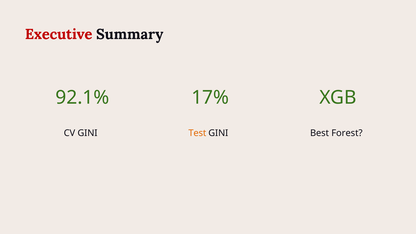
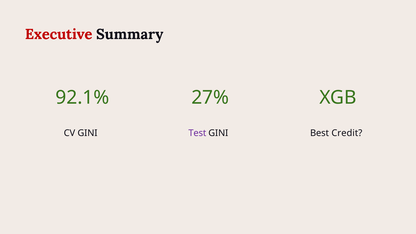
17%: 17% -> 27% (210, 98)
Test colour: orange -> purple (197, 133)
Forest: Forest -> Credit (347, 133)
